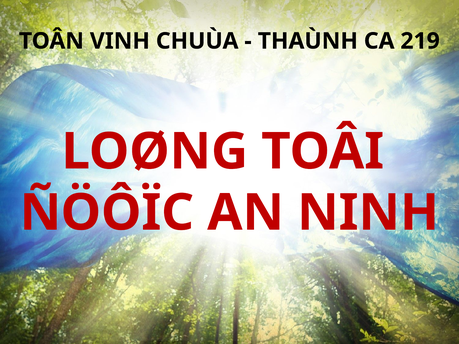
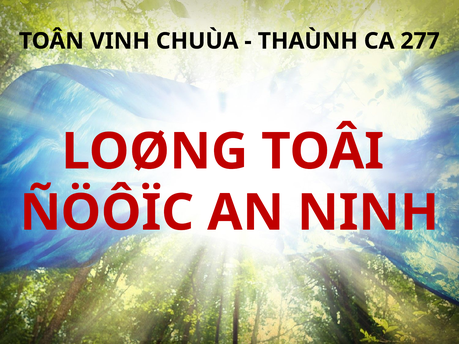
219: 219 -> 277 (420, 41)
